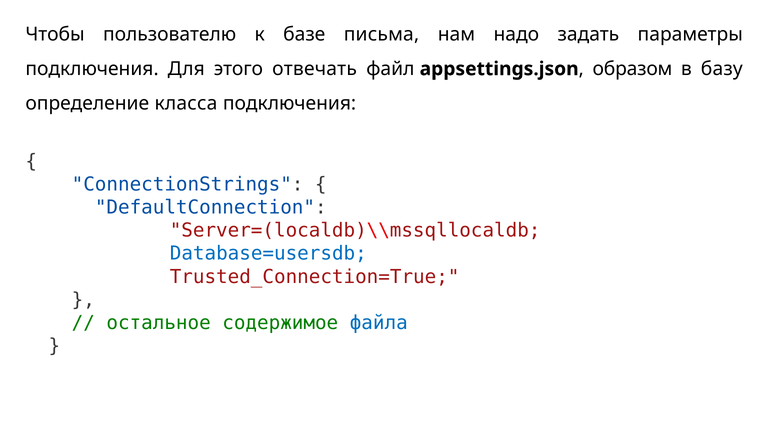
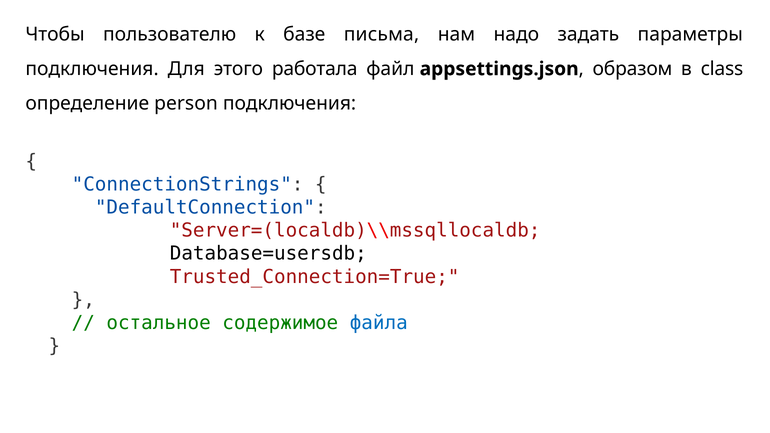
отвечать: отвечать -> работала (315, 69)
базу: базу -> class (722, 69)
класса: класса -> person (186, 104)
Database=usersdb colour: blue -> black (268, 254)
